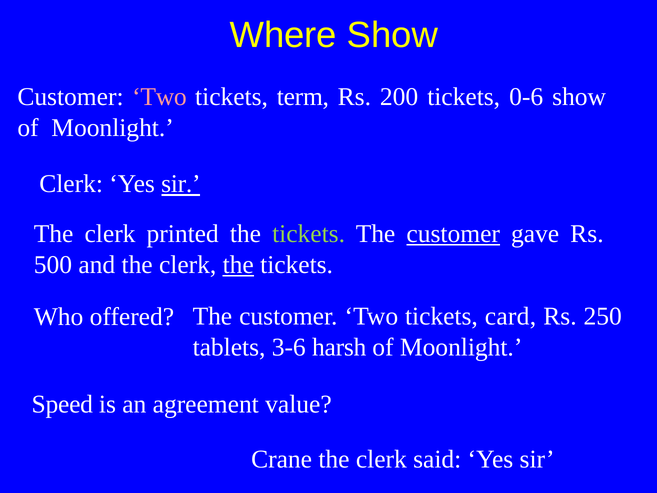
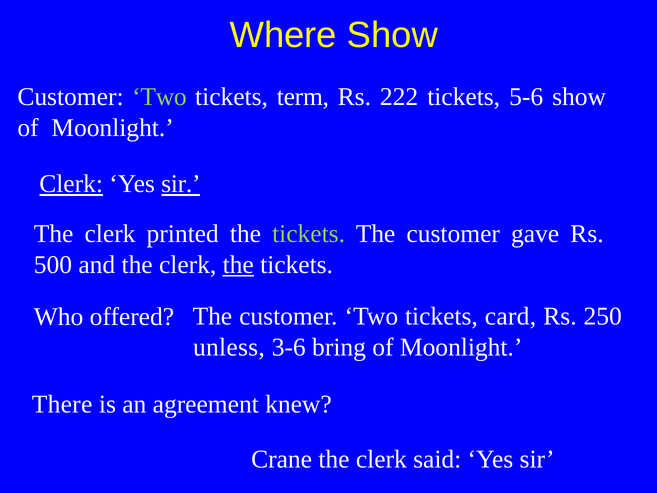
Two colour: pink -> light green (159, 97)
200: 200 -> 222 (399, 97)
0-6: 0-6 -> 5-6 (526, 97)
Clerk underline: none -> present (71, 184)
customer underline: present -> none (453, 234)
tablets: tablets -> unless (229, 347)
harsh: harsh -> bring (339, 347)
Speed: Speed -> There (62, 404)
value: value -> knew (298, 404)
